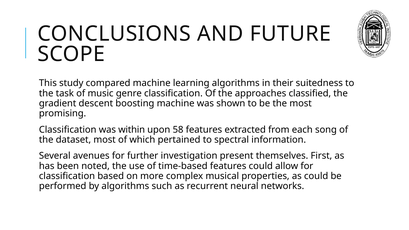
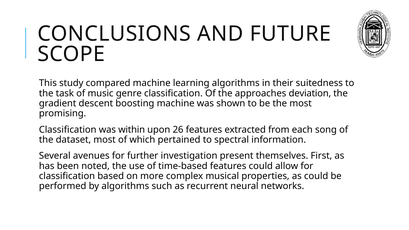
classified: classified -> deviation (310, 93)
58: 58 -> 26 (178, 130)
